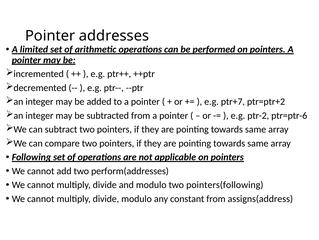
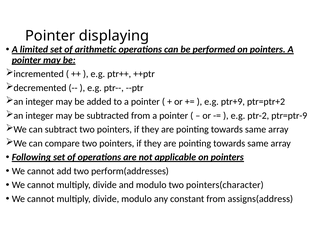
addresses: addresses -> displaying (114, 36)
ptr+7: ptr+7 -> ptr+9 (233, 101)
ptr=ptr-6: ptr=ptr-6 -> ptr=ptr-9 (289, 115)
pointers(following: pointers(following -> pointers(character (225, 184)
